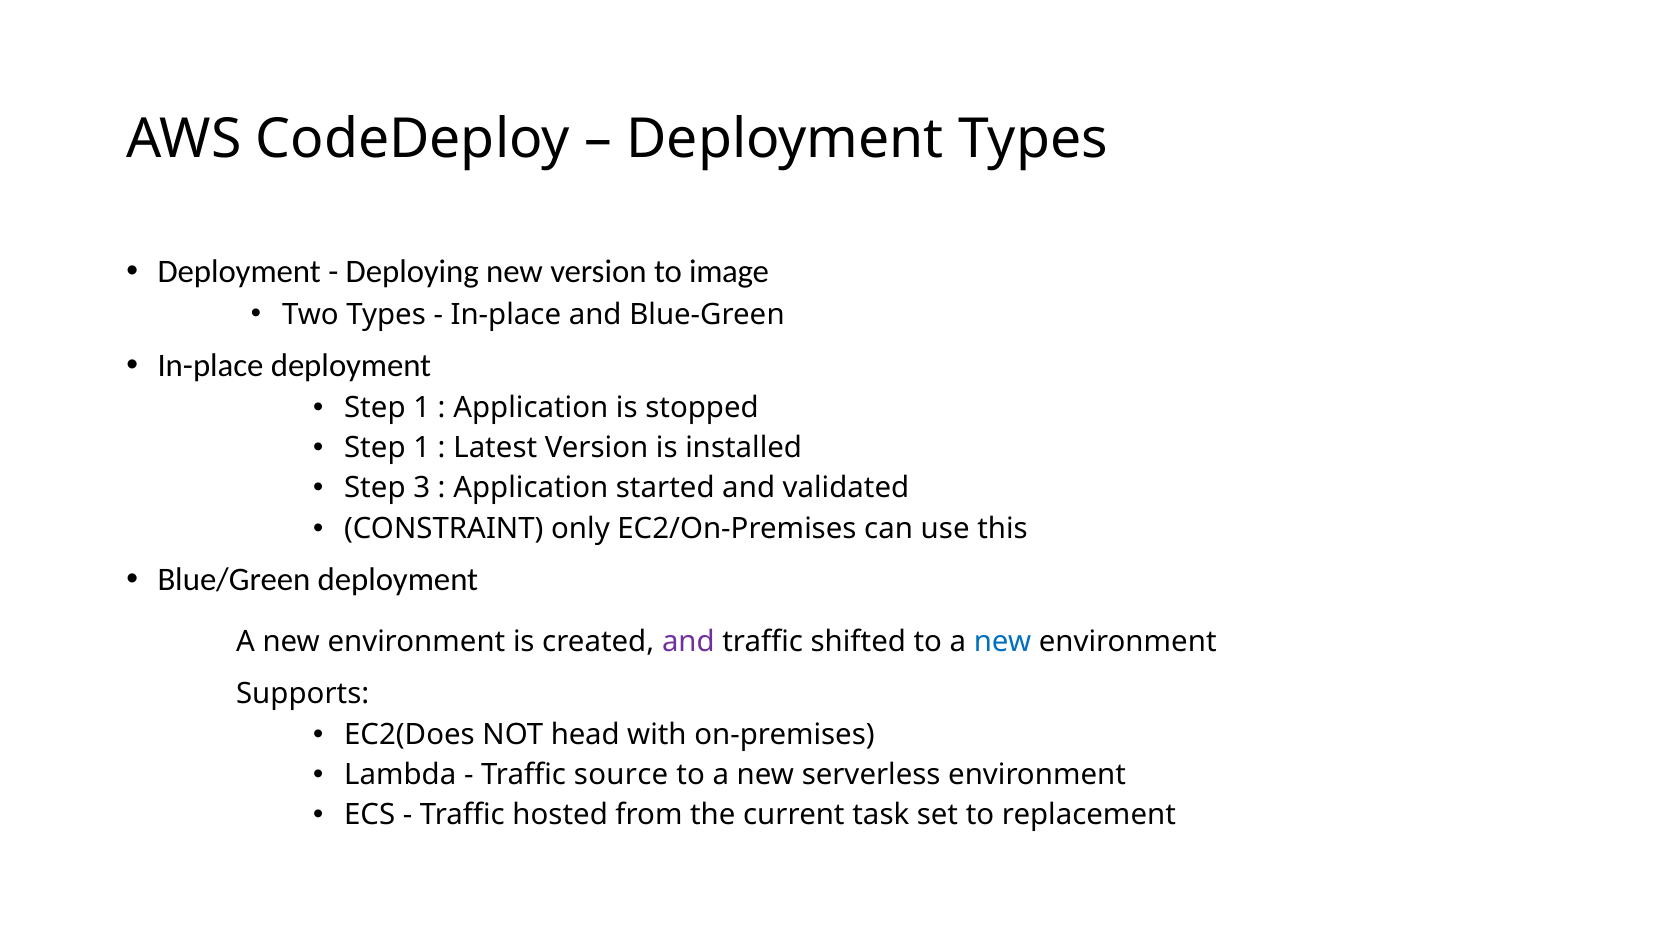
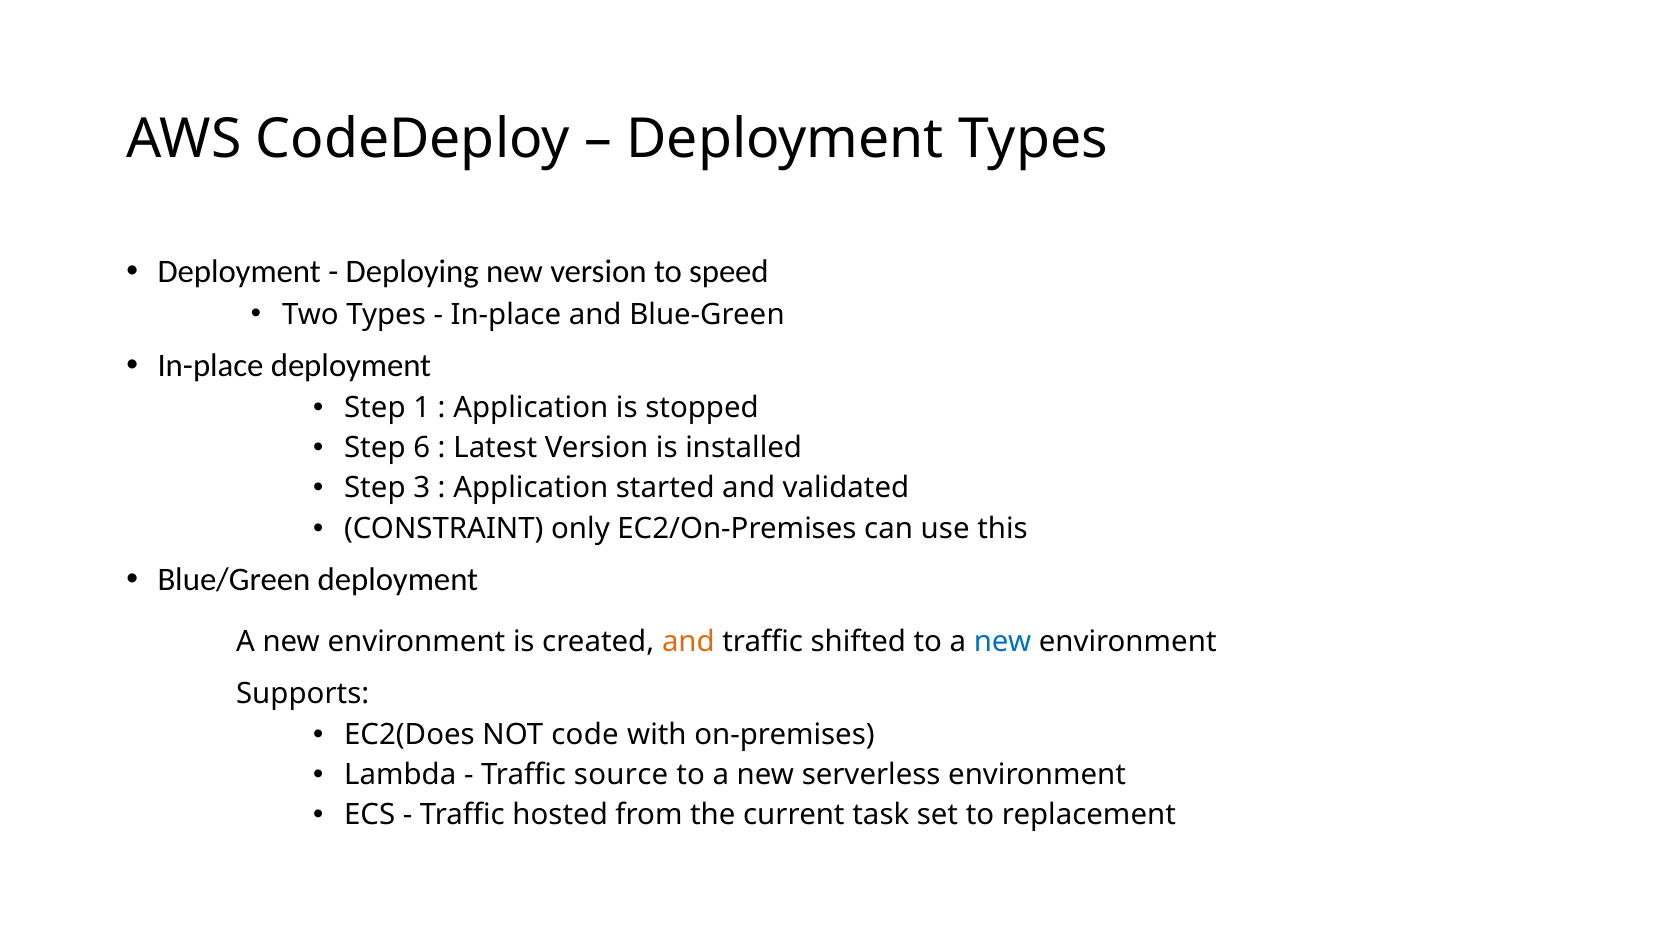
image: image -> speed (729, 272)
1: 1 -> 6 (422, 448)
and colour: purple -> orange (688, 642)
head: head -> code (585, 735)
